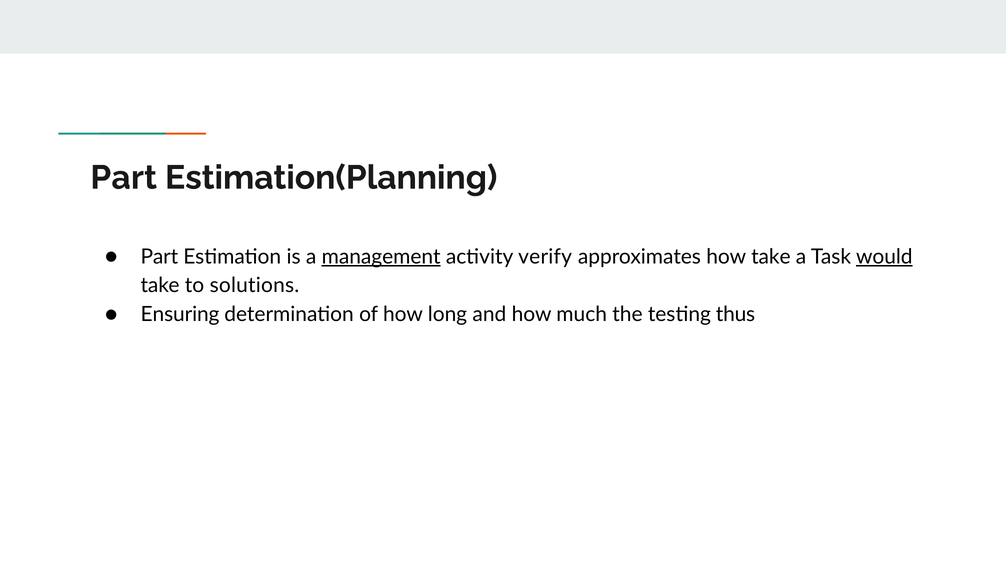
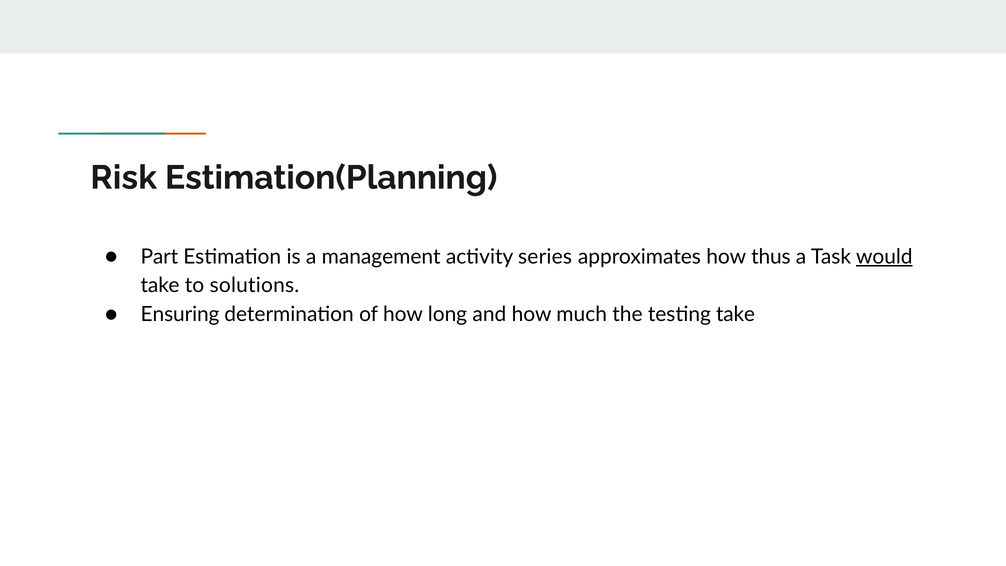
Part: Part -> Risk (124, 178)
management underline: present -> none (381, 257)
verify: verify -> series (545, 257)
how take: take -> thus (771, 257)
testing thus: thus -> take (736, 314)
